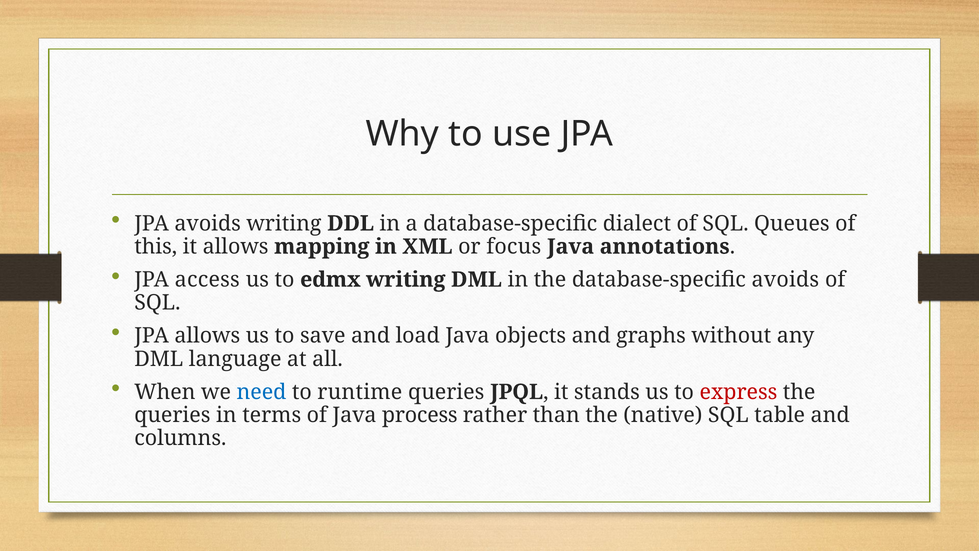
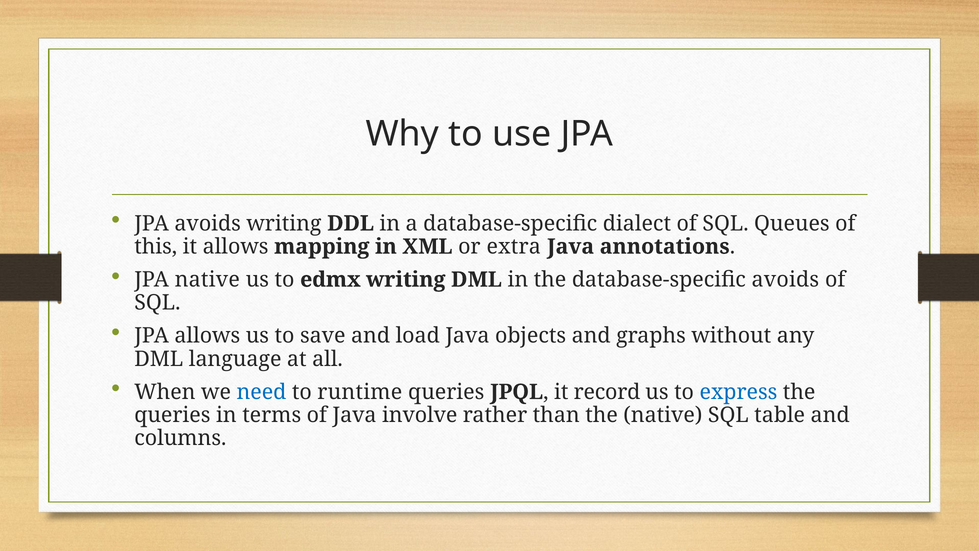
focus: focus -> extra (514, 246)
JPA access: access -> native (207, 279)
stands: stands -> record (607, 392)
express colour: red -> blue (738, 392)
process: process -> involve (420, 415)
